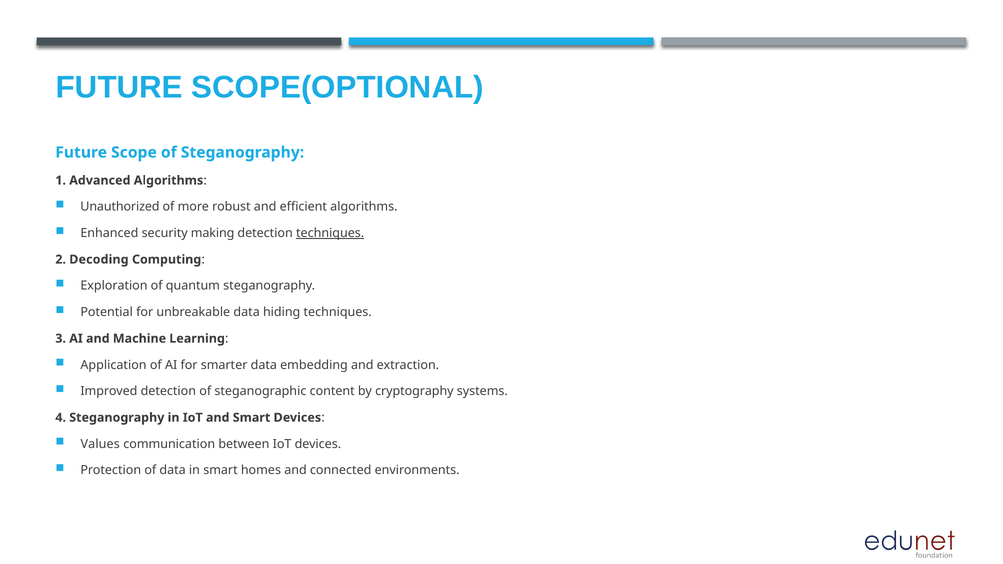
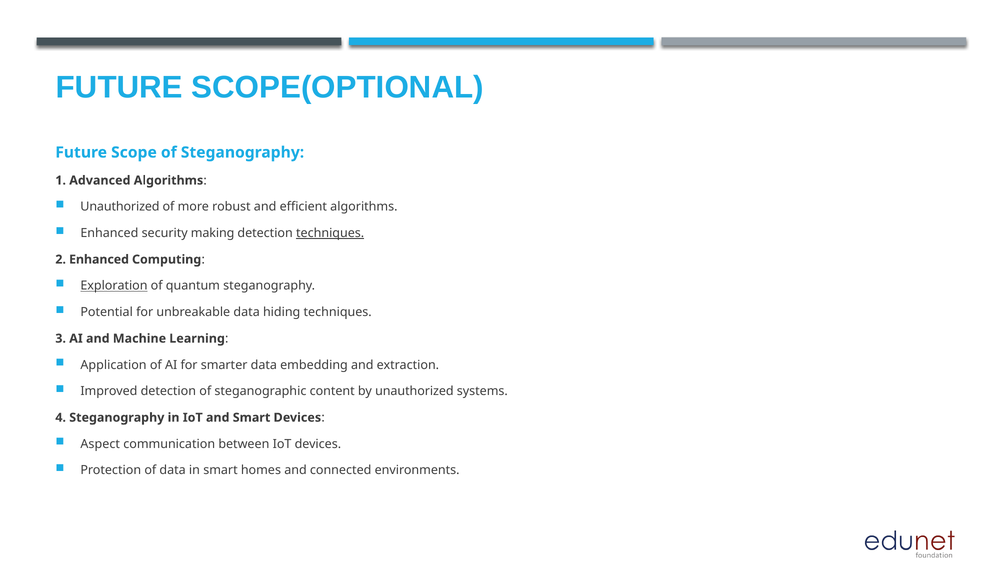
2 Decoding: Decoding -> Enhanced (99, 260)
Exploration underline: none -> present (114, 286)
by cryptography: cryptography -> unauthorized (414, 391)
Values: Values -> Aspect (100, 444)
